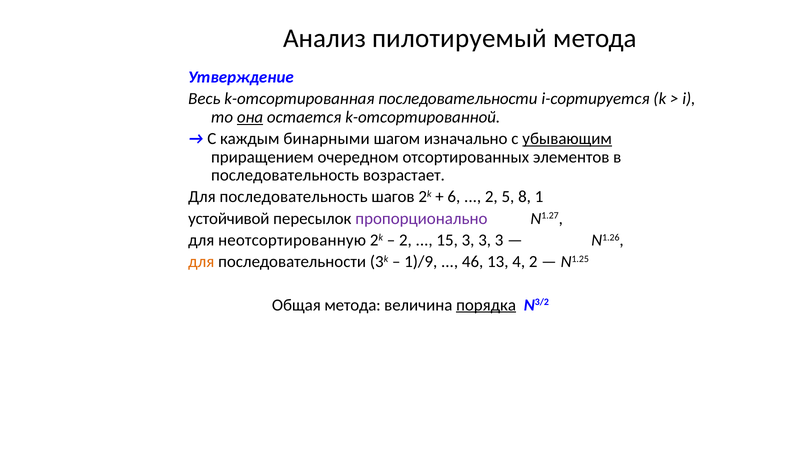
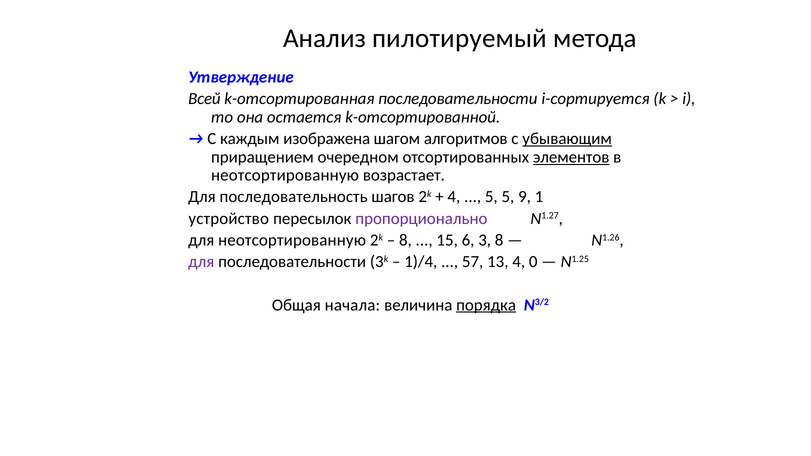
Весь: Весь -> Всей (204, 99)
она underline: present -> none (250, 117)
бинарными: бинарными -> изображена (327, 139)
изначально: изначально -> алгоритмов (466, 139)
элементов underline: none -> present (571, 157)
последовательность: последовательность -> неотсортированную (285, 175)
6: 6 -> 4 (454, 197)
2: 2 -> 5 (491, 197)
8: 8 -> 9 (525, 197)
устойчивой: устойчивой -> устройство (229, 219)
2: 2 -> 8 (405, 240)
15 3: 3 -> 6 (468, 240)
3: 3 -> 8 (499, 240)
для colour: orange -> purple (201, 262)
1)/9: 1)/9 -> 1)/4 (421, 262)
46: 46 -> 57 (473, 262)
4 2: 2 -> 0 (533, 262)
Общая метода: метода -> начала (352, 305)
